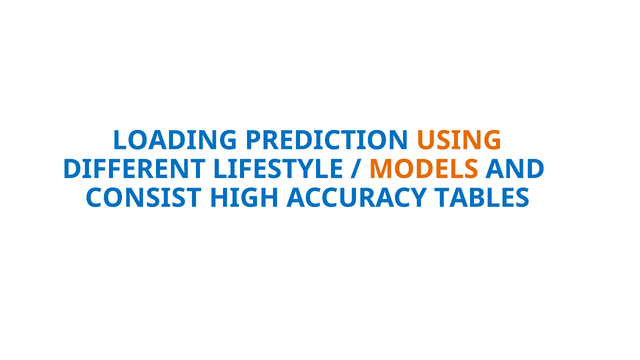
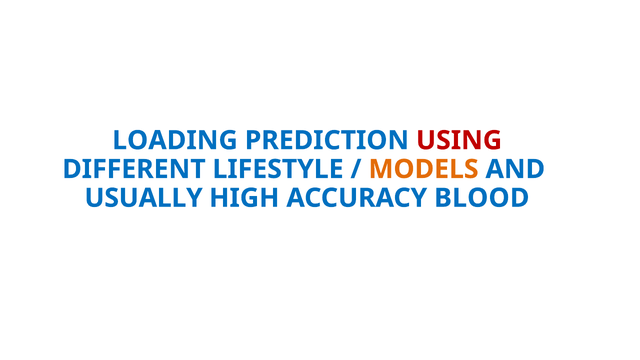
USING colour: orange -> red (459, 140)
CONSIST: CONSIST -> USUALLY (144, 198)
TABLES: TABLES -> BLOOD (482, 198)
